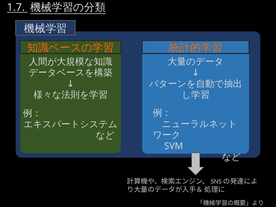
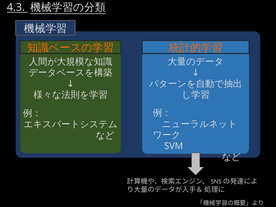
1.7: 1.7 -> 4.3 (16, 7)
